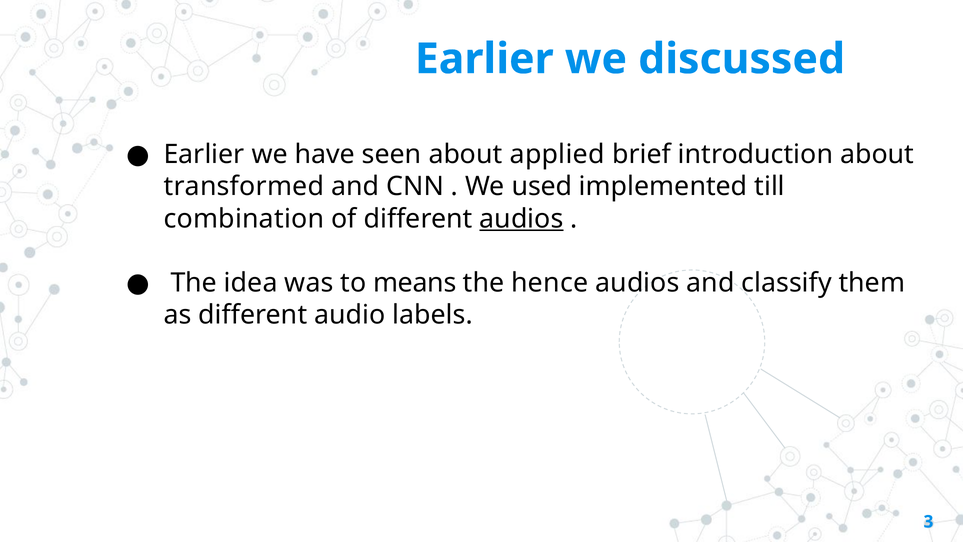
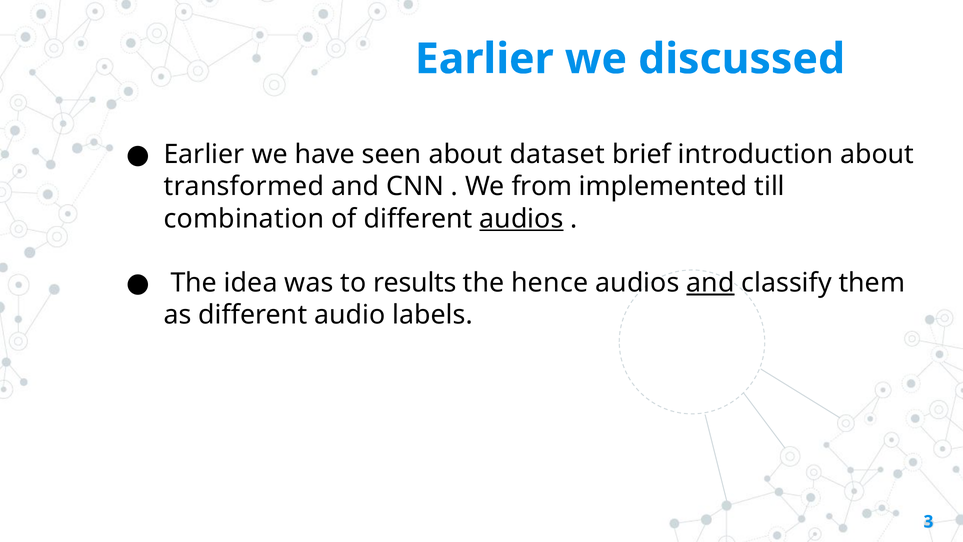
applied: applied -> dataset (557, 154)
used: used -> from (542, 187)
means: means -> results (415, 283)
and underline: none -> present (710, 283)
